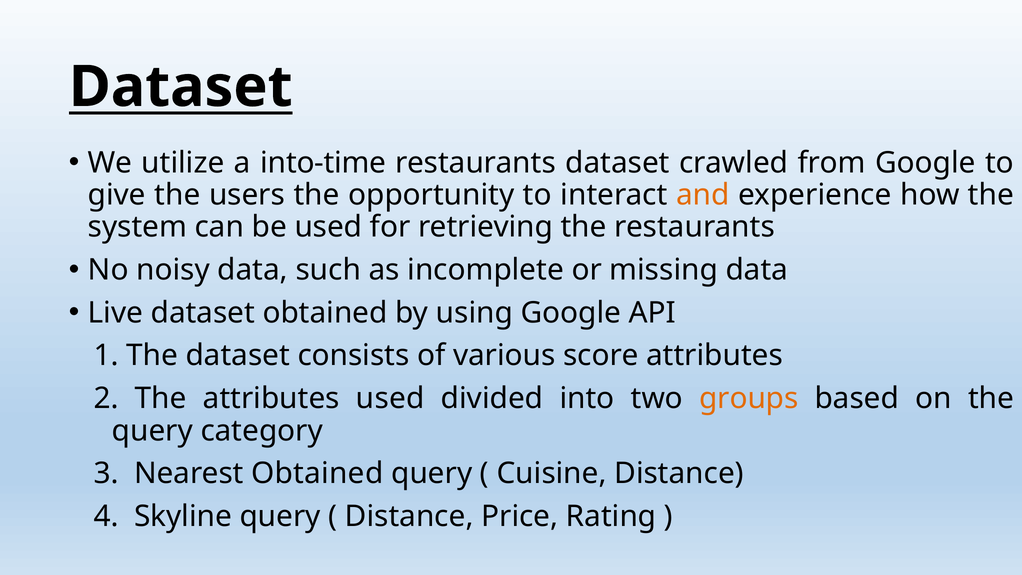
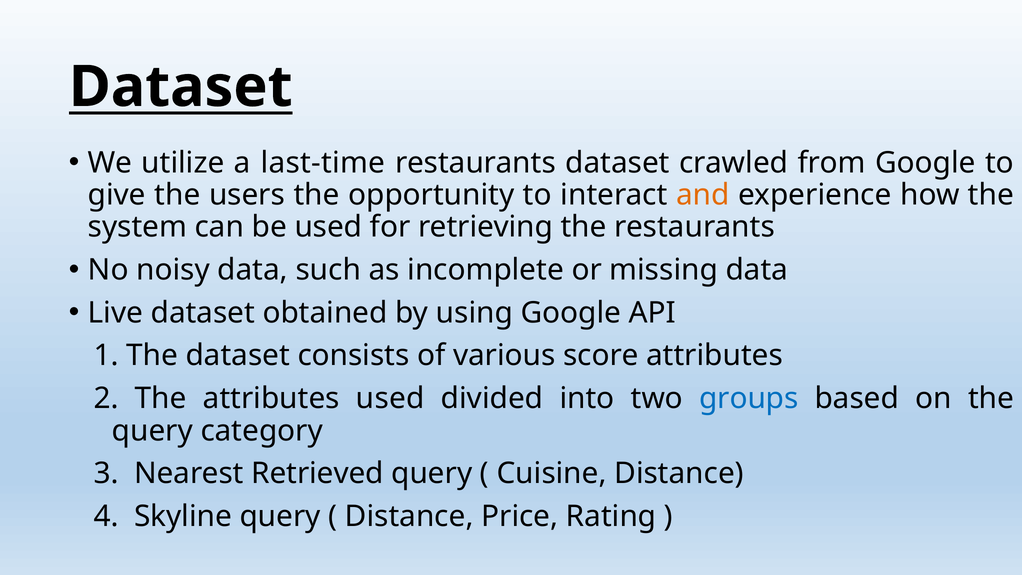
into-time: into-time -> last-time (323, 163)
groups colour: orange -> blue (749, 398)
Nearest Obtained: Obtained -> Retrieved (317, 473)
